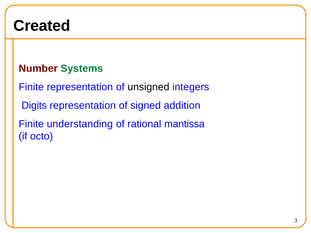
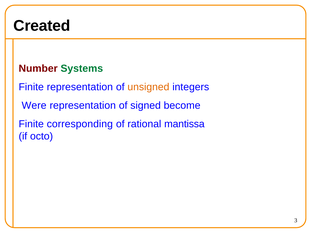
unsigned colour: black -> orange (148, 87)
Digits: Digits -> Were (34, 106)
addition: addition -> become (182, 106)
understanding: understanding -> corresponding (80, 124)
